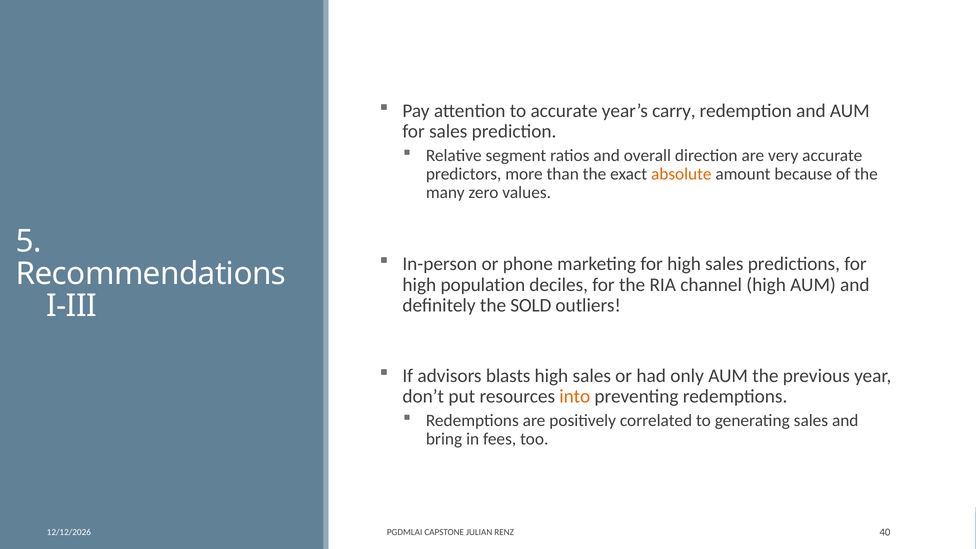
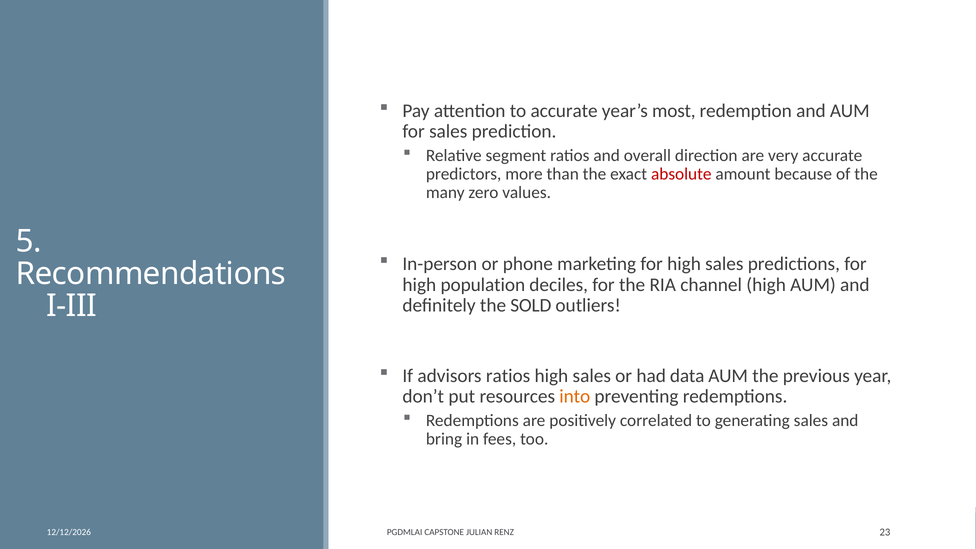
carry: carry -> most (674, 111)
absolute colour: orange -> red (681, 174)
advisors blasts: blasts -> ratios (508, 376)
only: only -> data (687, 376)
40: 40 -> 23 (885, 532)
